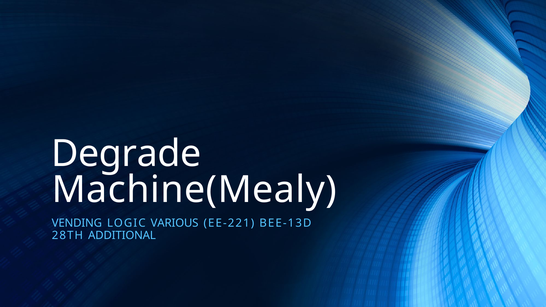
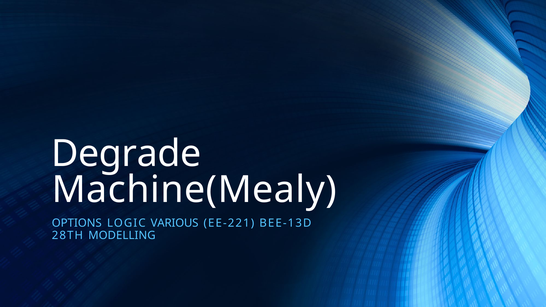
VENDING: VENDING -> OPTIONS (77, 223)
ADDITIONAL: ADDITIONAL -> MODELLING (122, 235)
